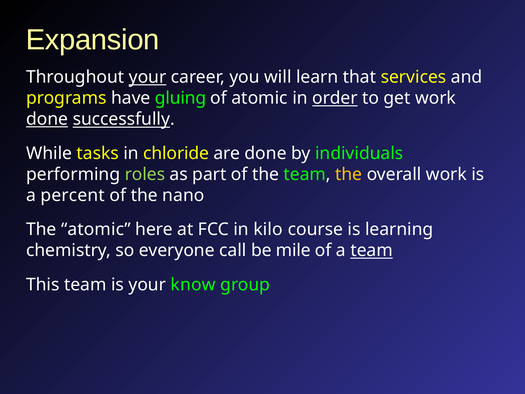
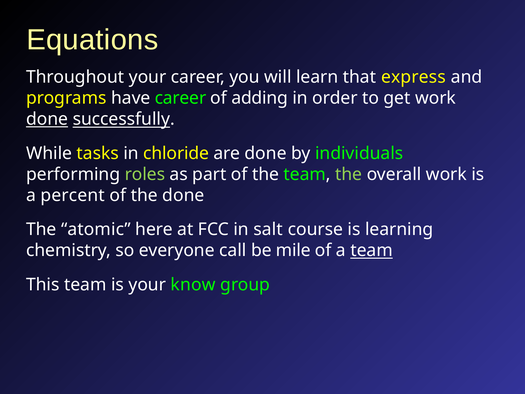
Expansion: Expansion -> Equations (92, 40)
your underline: present -> none (148, 77)
services: services -> express (413, 77)
have gluing: gluing -> career (180, 98)
of atomic: atomic -> adding (260, 98)
order underline: present -> none (335, 98)
the colour: yellow -> light green (349, 174)
the nano: nano -> done (183, 195)
kilo: kilo -> salt (268, 229)
